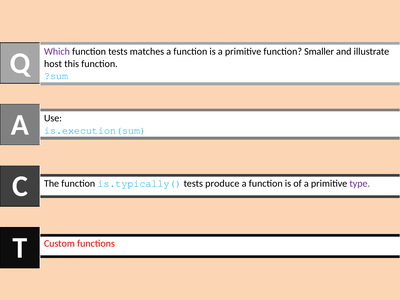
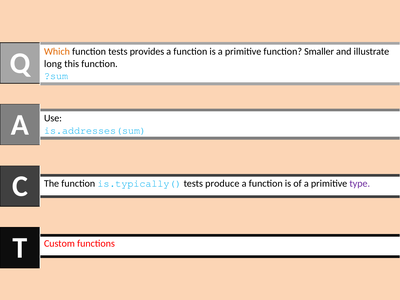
Which colour: purple -> orange (57, 52)
matches: matches -> provides (147, 52)
host: host -> long (53, 64)
is.execution(sum: is.execution(sum -> is.addresses(sum (95, 130)
